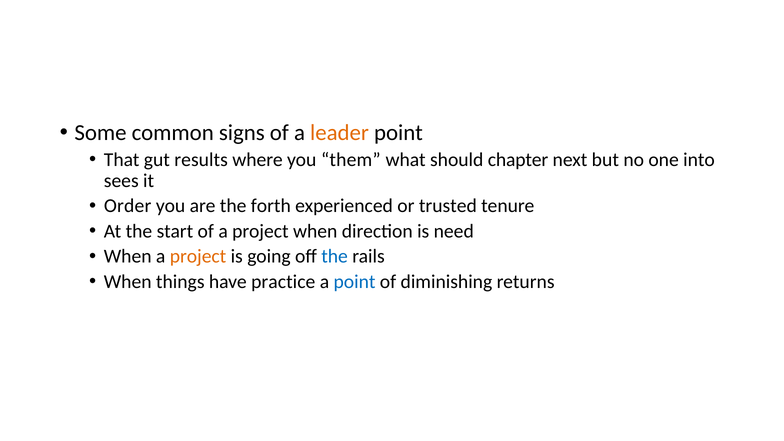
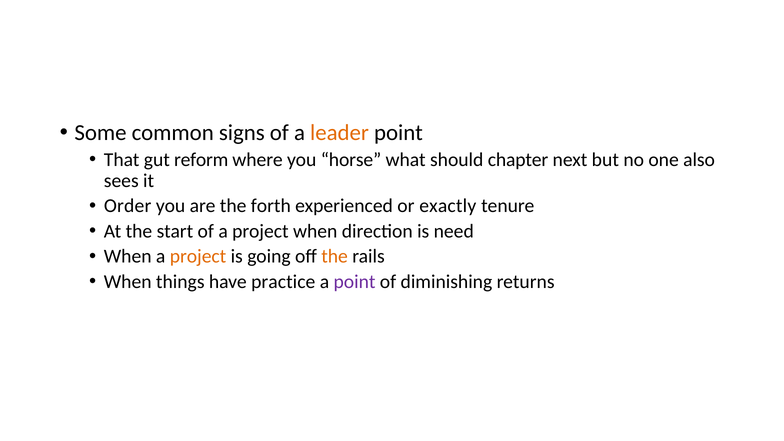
results: results -> reform (201, 160)
them: them -> horse (351, 160)
into: into -> also (699, 160)
trusted: trusted -> exactly (448, 206)
the colour: blue -> orange (335, 256)
point colour: blue -> purple (355, 282)
